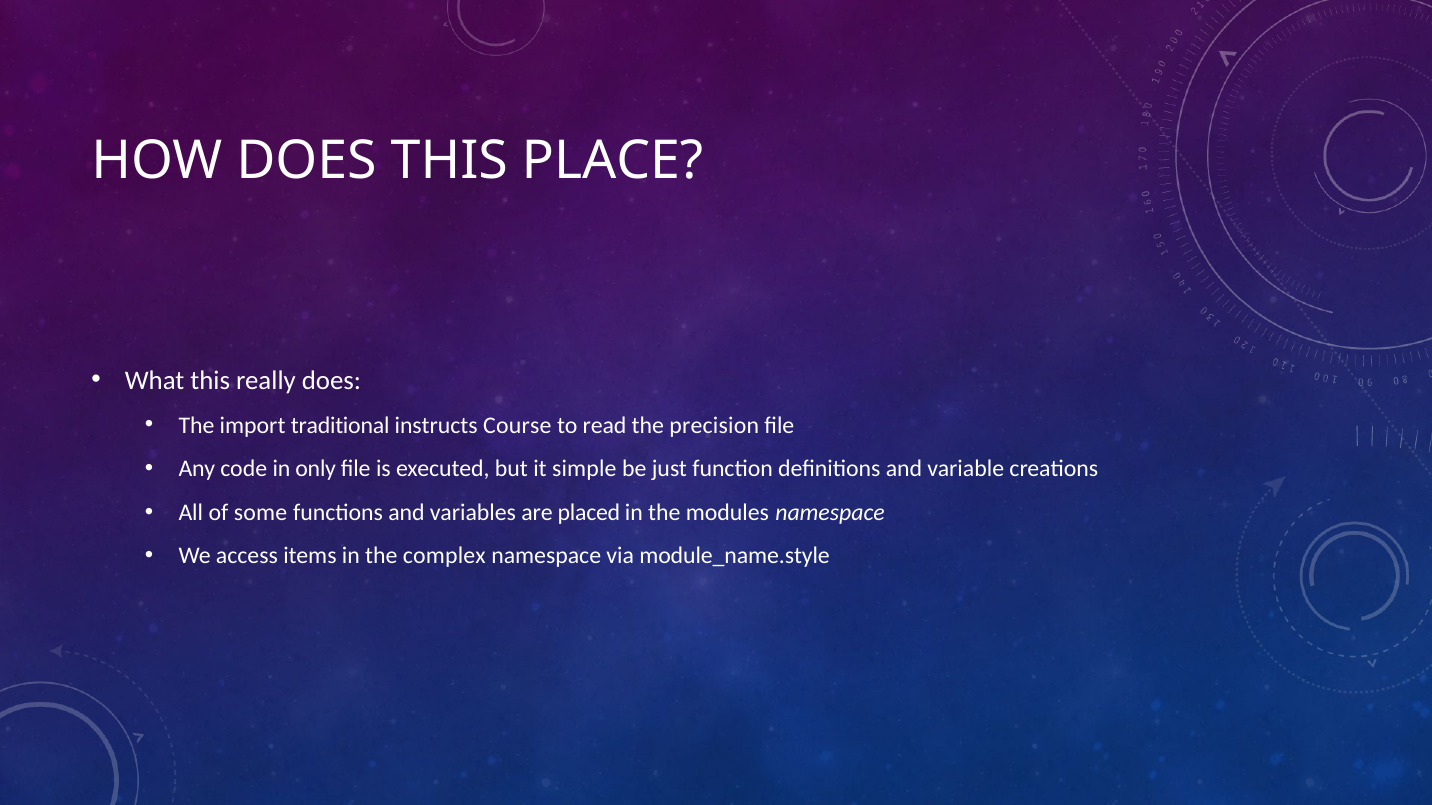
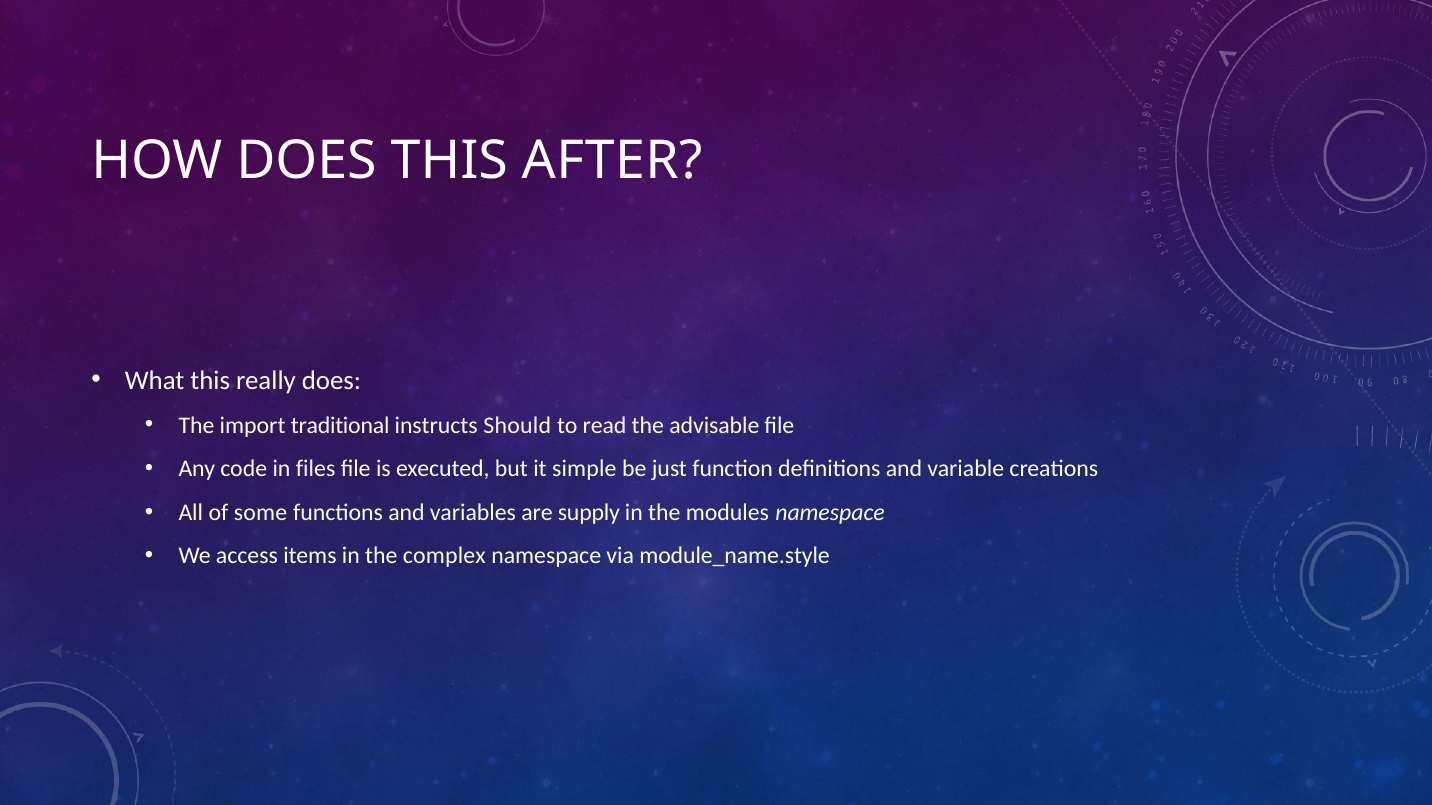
PLACE: PLACE -> AFTER (612, 161)
Course: Course -> Should (517, 426)
precision: precision -> advisable (714, 426)
only: only -> files (316, 469)
placed: placed -> supply (589, 513)
